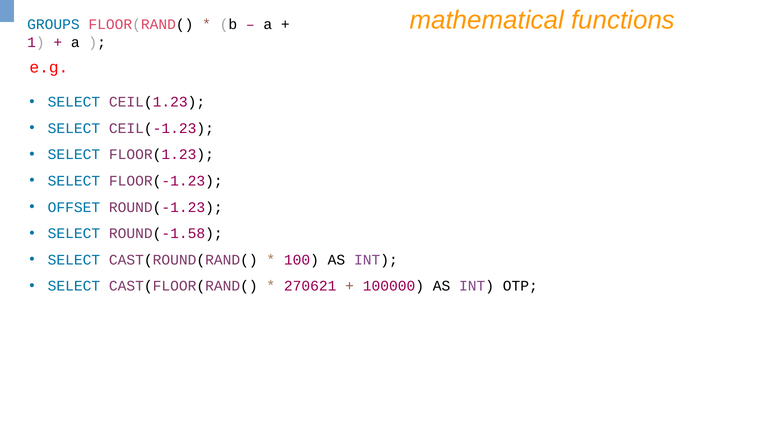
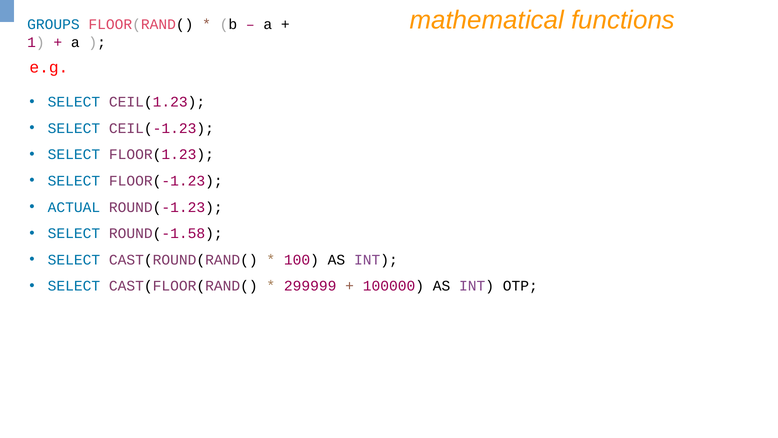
OFFSET: OFFSET -> ACTUAL (74, 207)
270621: 270621 -> 299999 (310, 286)
